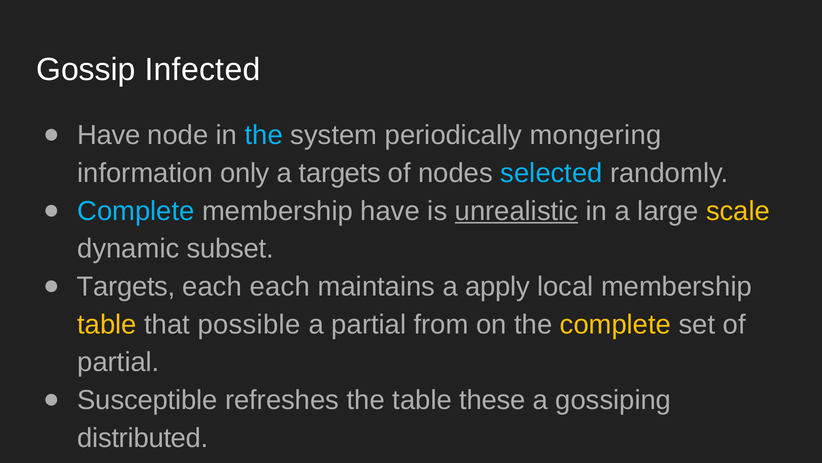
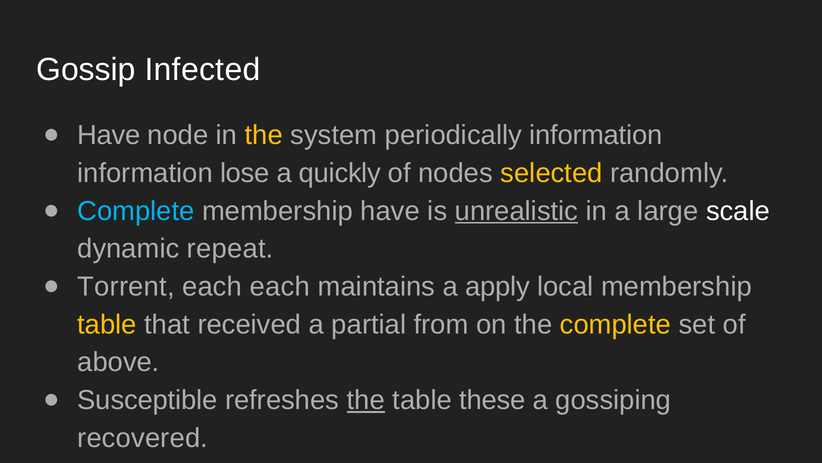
the colour: light blue -> yellow (264, 135)
periodically mongering: mongering -> information (596, 135)
only: only -> lose (245, 173)
a targets: targets -> quickly (340, 173)
selected colour: light blue -> yellow (552, 173)
scale colour: yellow -> white (738, 211)
subset: subset -> repeat (230, 248)
Targets: Targets -> Torrent (126, 286)
possible: possible -> received (249, 324)
partial: partial -> above (118, 362)
the underline: none -> present (366, 400)
distributed: distributed -> recovered (143, 437)
